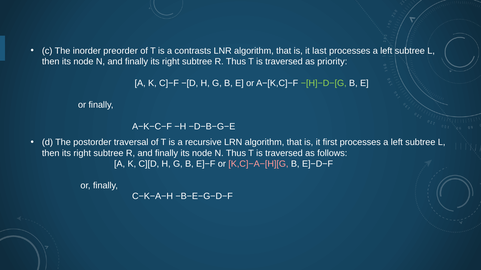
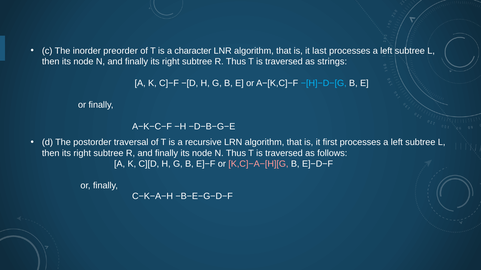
contrasts: contrasts -> character (193, 51)
priority: priority -> strings (332, 62)
−[H]−D−[G colour: light green -> light blue (324, 83)
